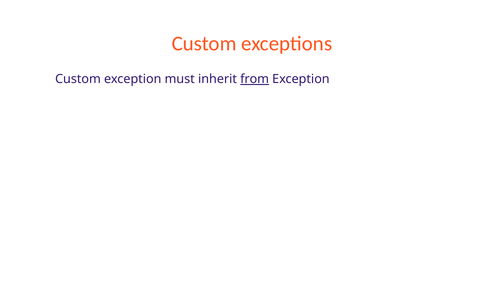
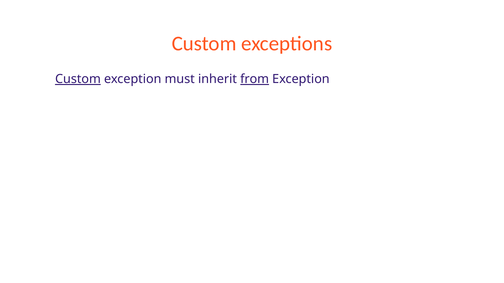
Custom underline: none -> present (78, 79)
